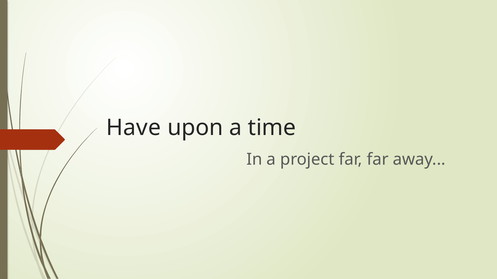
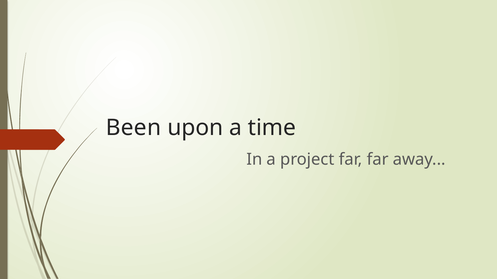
Have: Have -> Been (133, 128)
